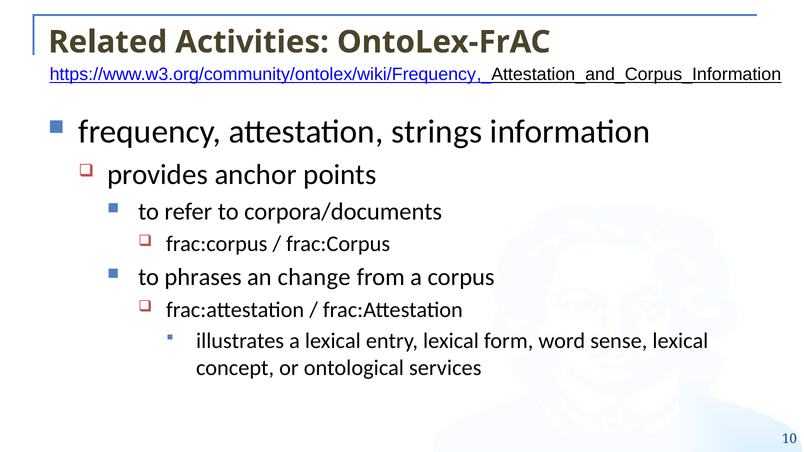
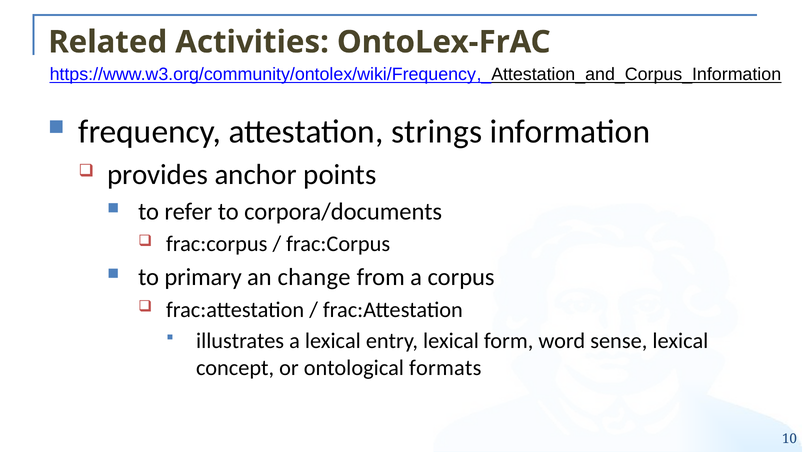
phrases: phrases -> primary (203, 277)
services: services -> formats (445, 368)
